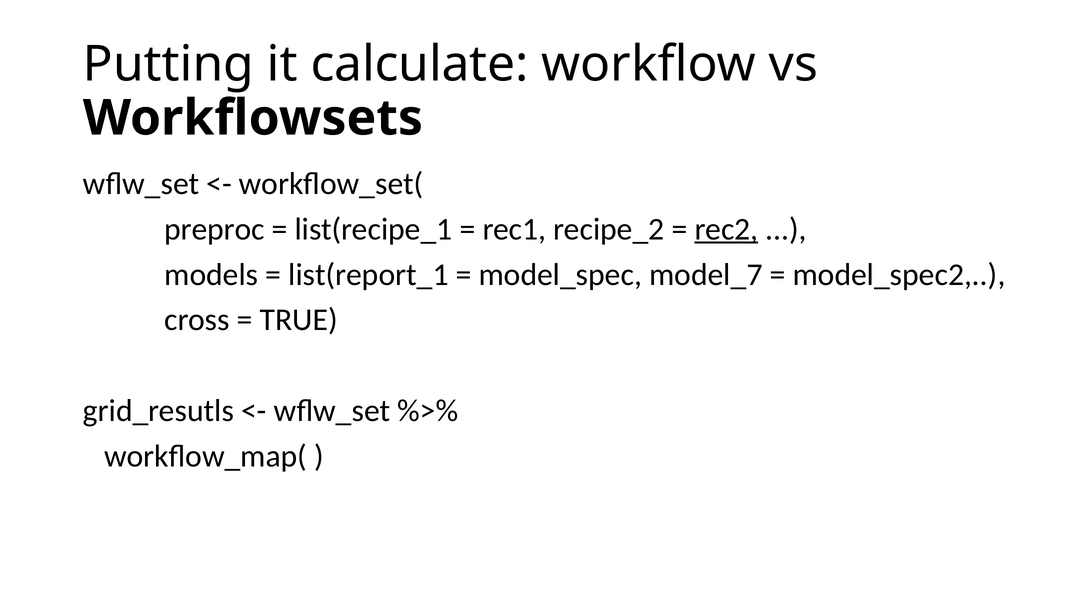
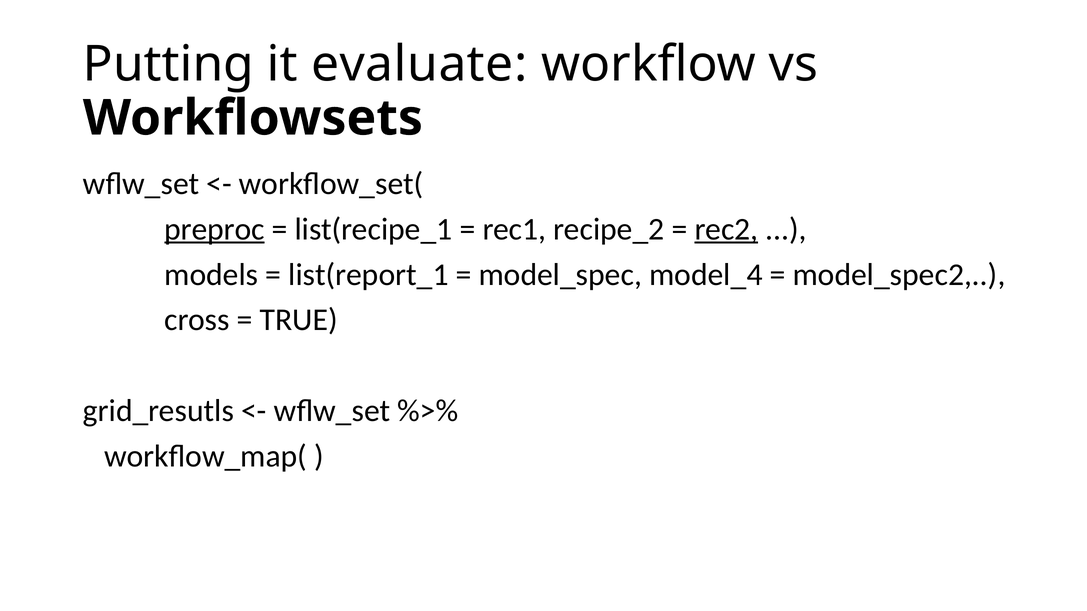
calculate: calculate -> evaluate (419, 64)
preproc underline: none -> present (215, 229)
model_7: model_7 -> model_4 (706, 275)
